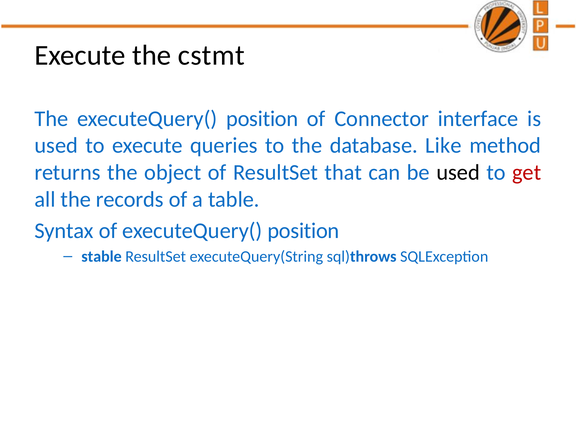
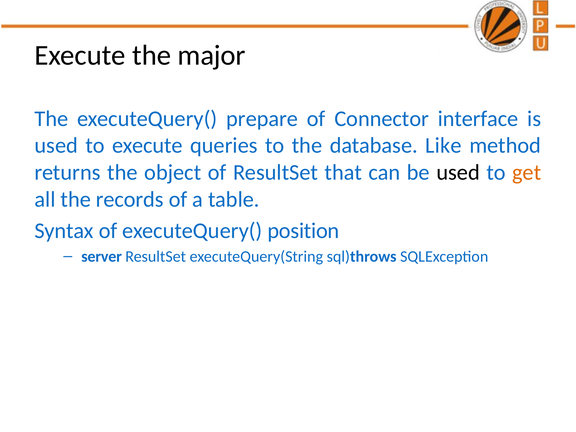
cstmt: cstmt -> major (212, 55)
The executeQuery( position: position -> prepare (262, 119)
get colour: red -> orange (527, 172)
stable: stable -> server (102, 257)
